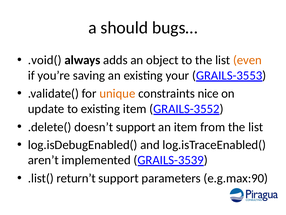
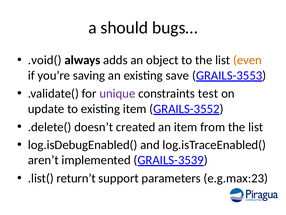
your: your -> save (177, 75)
unique colour: orange -> purple (117, 93)
nice: nice -> test (208, 93)
doesn’t support: support -> created (136, 127)
e.g.max:90: e.g.max:90 -> e.g.max:23 (236, 178)
